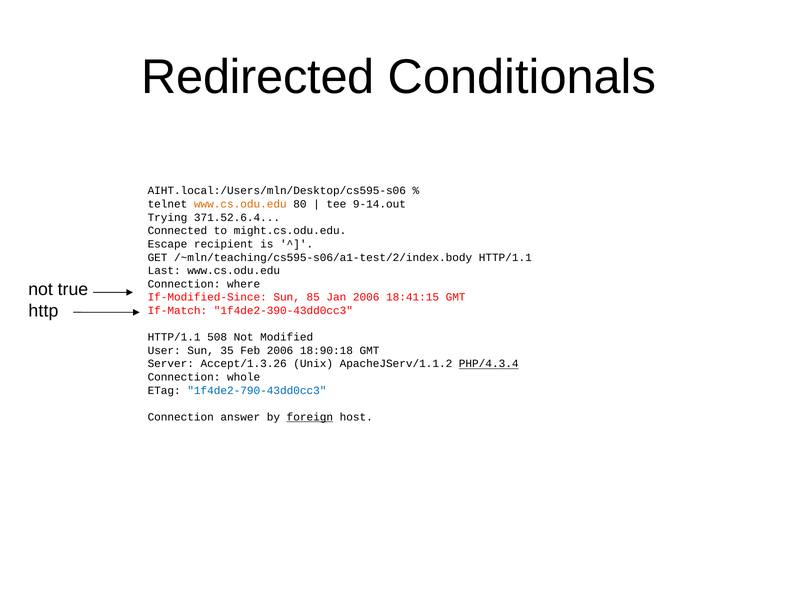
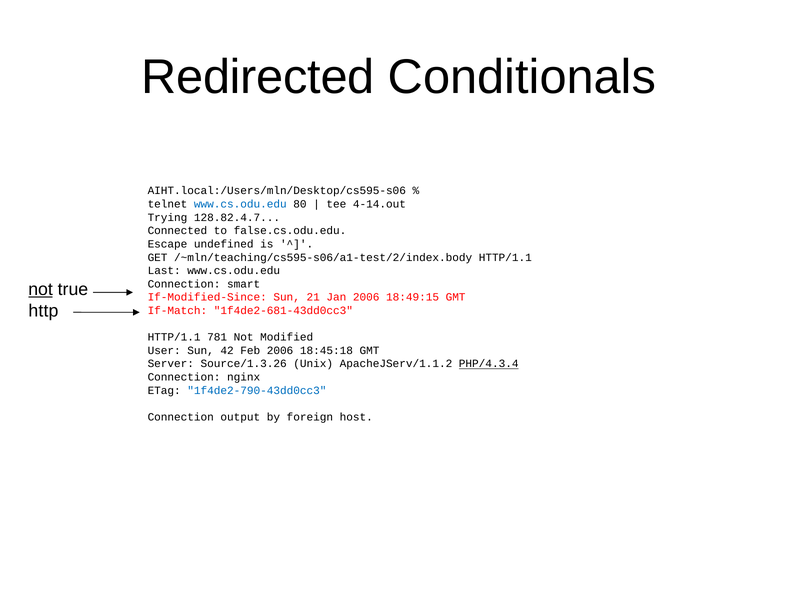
www.cs.odu.edu colour: orange -> blue (240, 204)
9-14.out: 9-14.out -> 4-14.out (379, 204)
371.52.6.4: 371.52.6.4 -> 128.82.4.7 (237, 218)
might.cs.odu.edu: might.cs.odu.edu -> false.cs.odu.edu (290, 231)
recipient: recipient -> undefined (224, 244)
where: where -> smart (244, 284)
not underline: none -> present (41, 290)
85: 85 -> 21 (313, 298)
18:41:15: 18:41:15 -> 18:49:15 (413, 298)
1f4de2-390-43dd0cc3: 1f4de2-390-43dd0cc3 -> 1f4de2-681-43dd0cc3 (283, 311)
508: 508 -> 781 (217, 338)
35: 35 -> 42 (227, 351)
18:90:18: 18:90:18 -> 18:45:18 (326, 351)
Accept/1.3.26: Accept/1.3.26 -> Source/1.3.26 (244, 364)
whole: whole -> nginx (244, 377)
answer: answer -> output (240, 417)
foreign underline: present -> none (310, 417)
